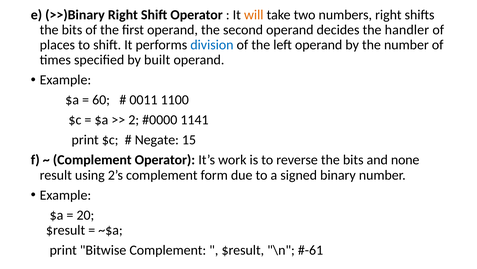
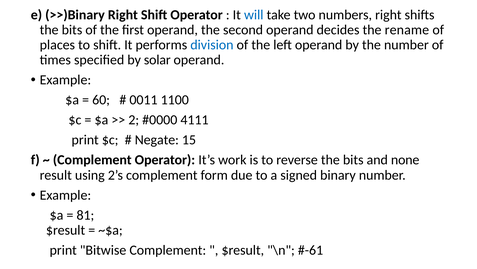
will colour: orange -> blue (254, 15)
handler: handler -> rename (407, 30)
built: built -> solar (157, 60)
1141: 1141 -> 4111 (195, 120)
20: 20 -> 81 (85, 215)
